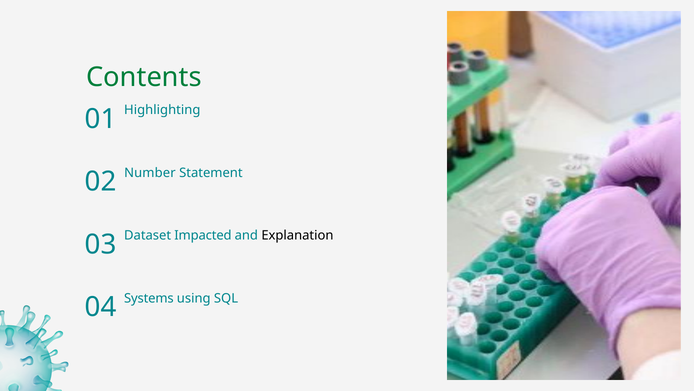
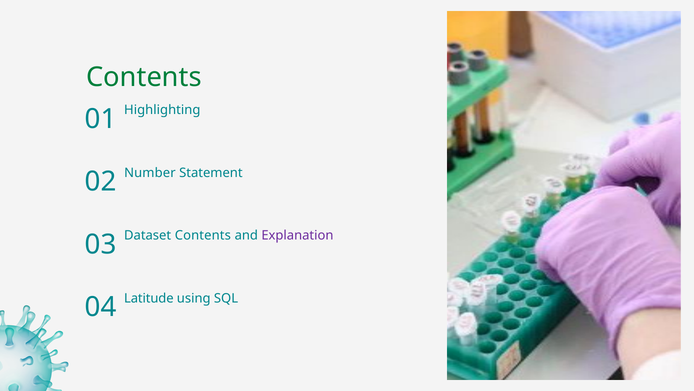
Dataset Impacted: Impacted -> Contents (203, 235)
Explanation colour: black -> purple (297, 235)
Systems: Systems -> Latitude (149, 298)
